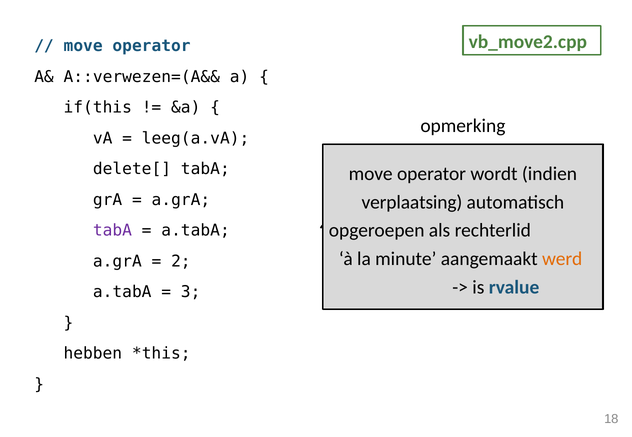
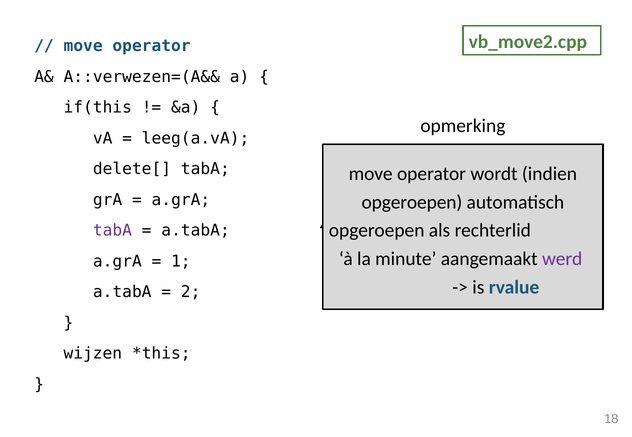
verplaatsing: verplaatsing -> opgeroepen (412, 202)
werd colour: orange -> purple (562, 259)
2: 2 -> 1 (181, 262)
3: 3 -> 2 (191, 292)
hebben: hebben -> wijzen (93, 354)
